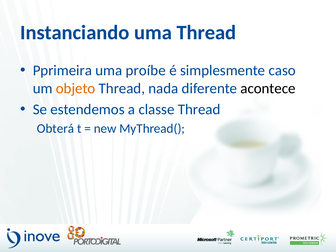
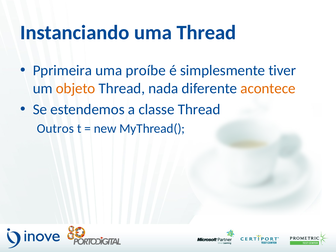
caso: caso -> tiver (282, 70)
acontece colour: black -> orange (268, 88)
Obterá: Obterá -> Outros (55, 129)
